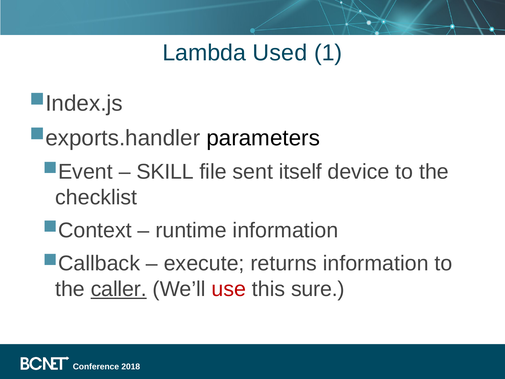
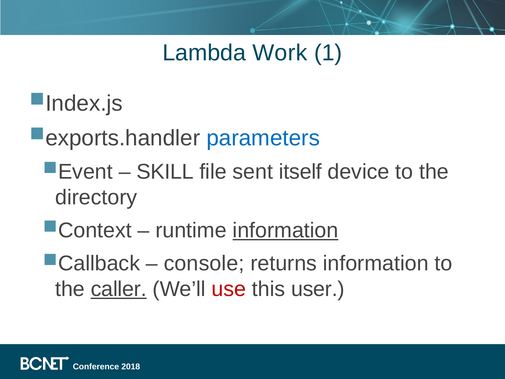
Used: Used -> Work (280, 53)
parameters colour: black -> blue (263, 138)
checklist: checklist -> directory (96, 197)
information underline: none -> present (285, 230)
execute: execute -> console (204, 263)
sure: sure -> user (318, 289)
